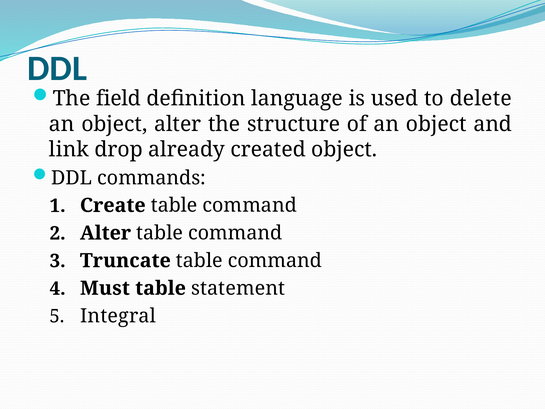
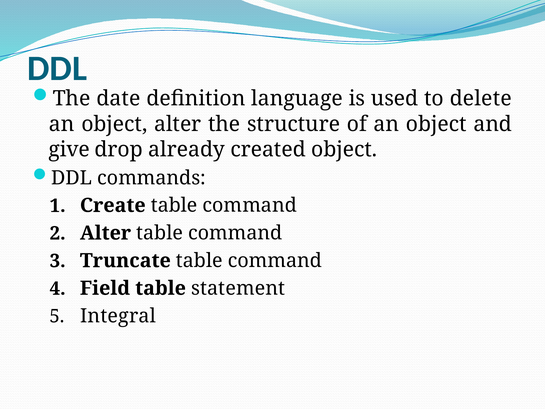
field: field -> date (118, 99)
link: link -> give (69, 149)
Must: Must -> Field (105, 288)
